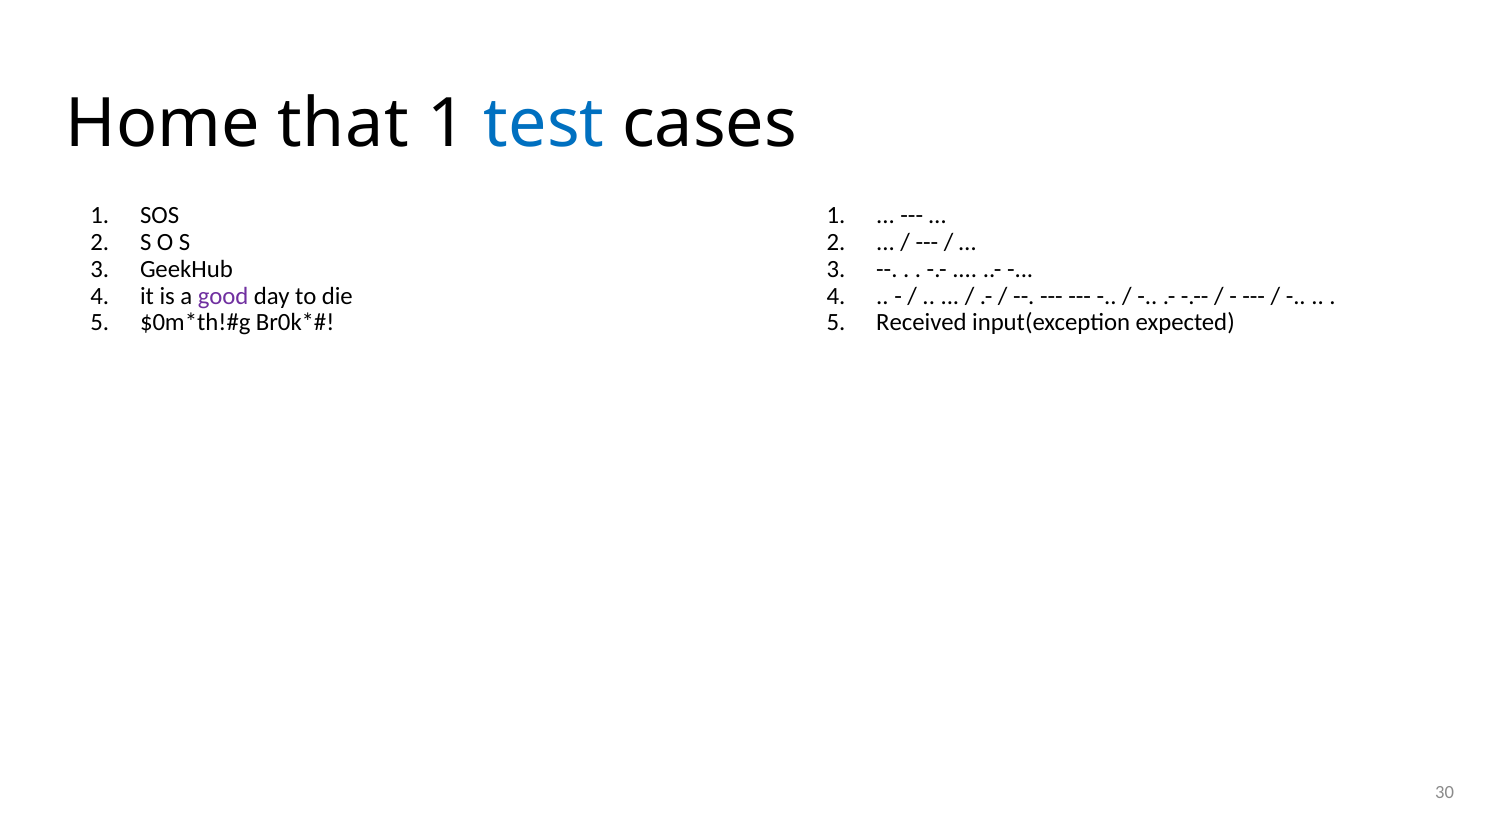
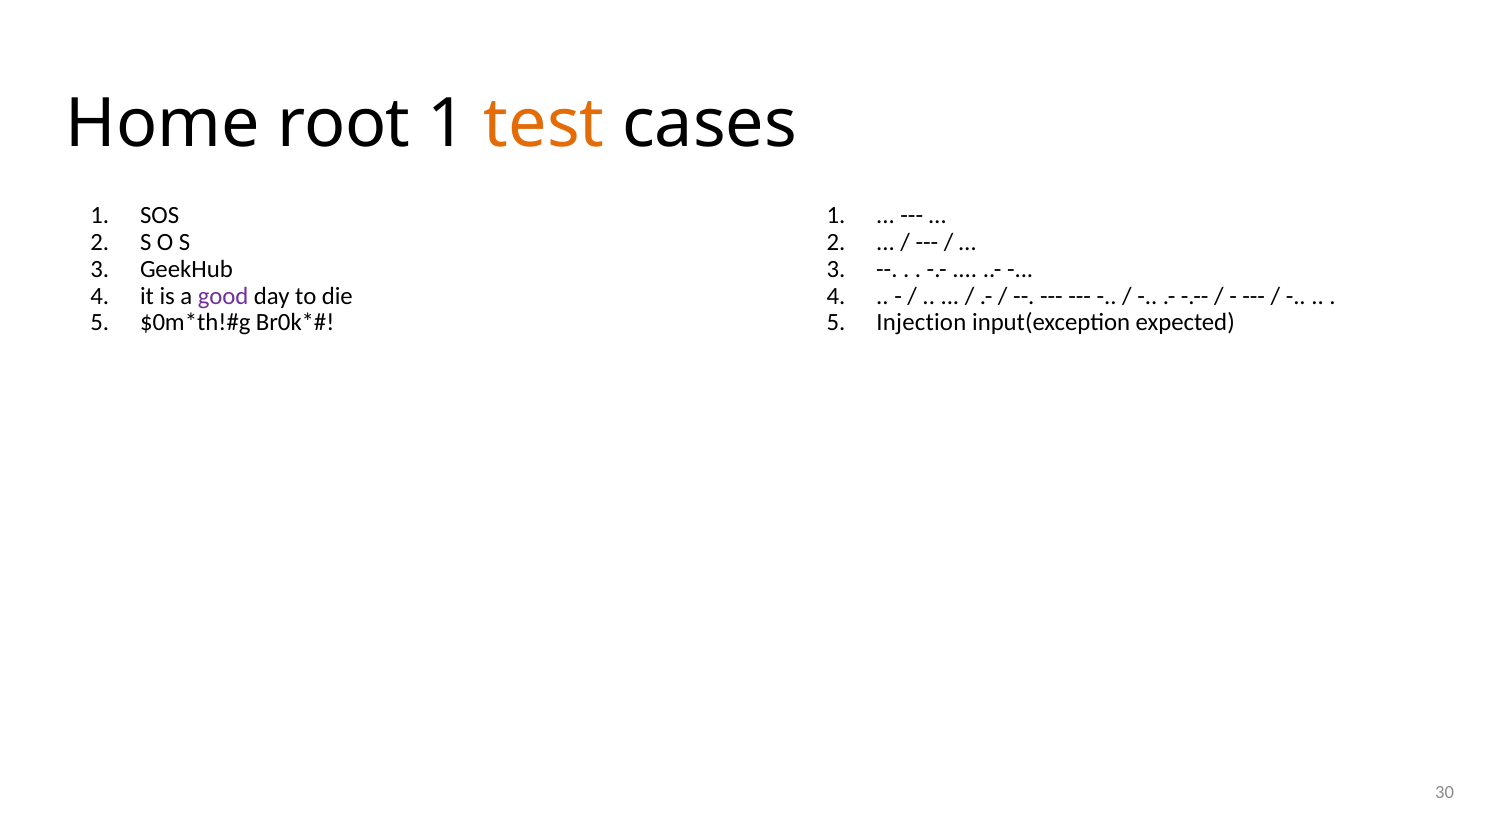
that: that -> root (344, 124)
test colour: blue -> orange (544, 124)
Received: Received -> Injection (921, 323)
